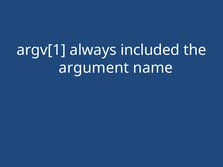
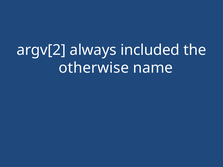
argv[1: argv[1 -> argv[2 (41, 50)
argument: argument -> otherwise (94, 68)
